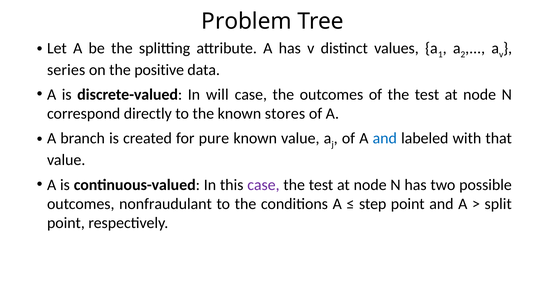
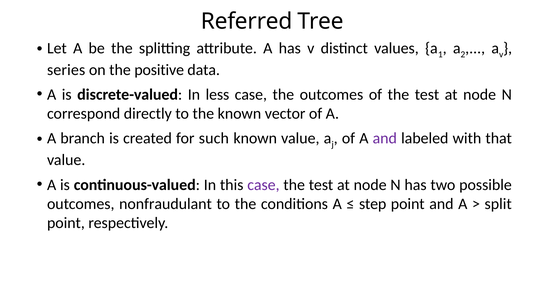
Problem: Problem -> Referred (247, 21)
will: will -> less (217, 94)
stores: stores -> vector (285, 113)
pure: pure -> such (214, 138)
and colour: blue -> purple (385, 138)
